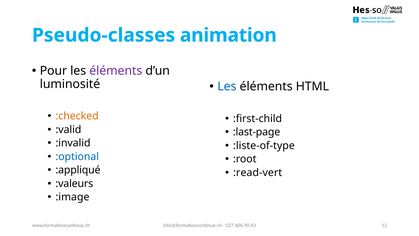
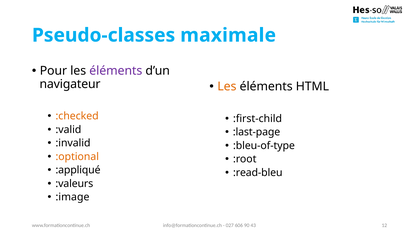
animation: animation -> maximale (228, 35)
Les colour: blue -> orange (227, 86)
luminosité: luminosité -> navigateur (70, 84)
:liste-of-type: :liste-of-type -> :bleu-of-type (264, 145)
:optional colour: blue -> orange (77, 156)
:read-vert: :read-vert -> :read-bleu (258, 172)
